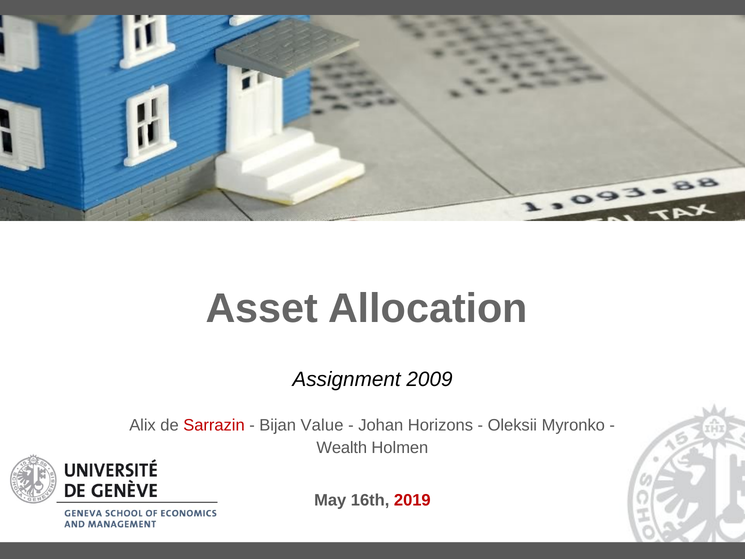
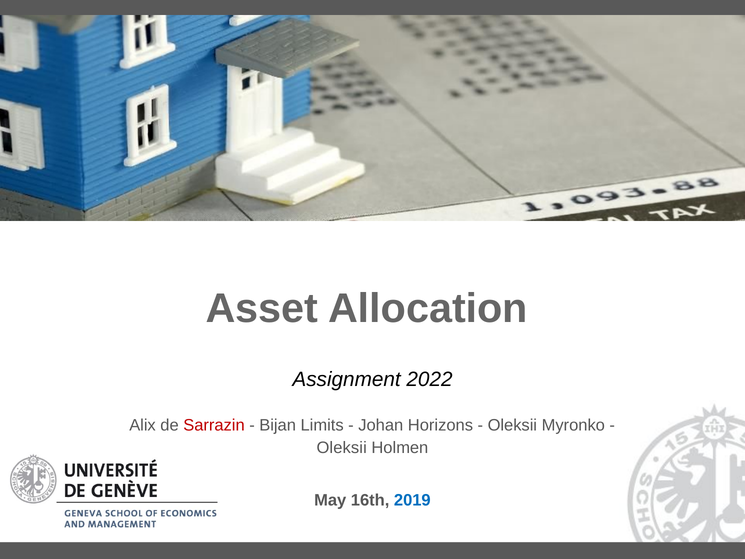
2009: 2009 -> 2022 (430, 379)
Value: Value -> Limits (322, 425)
Wealth: Wealth -> Oleksii (342, 448)
2019 colour: red -> blue (412, 500)
